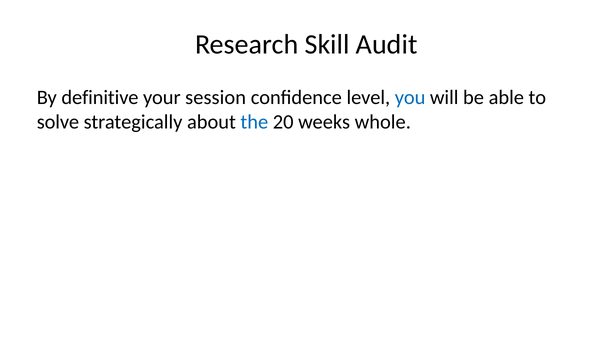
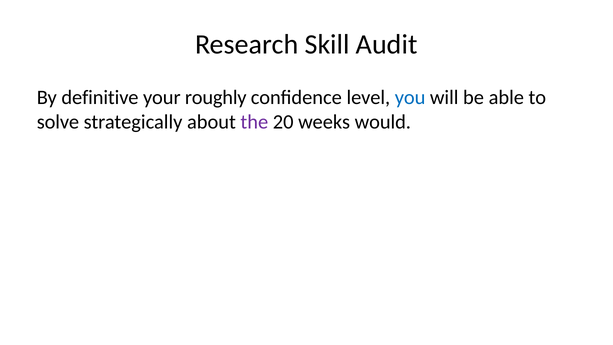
session: session -> roughly (216, 97)
the colour: blue -> purple (254, 122)
whole: whole -> would (383, 122)
